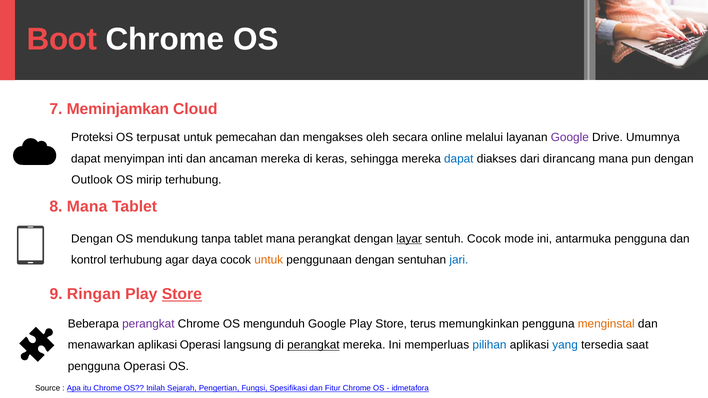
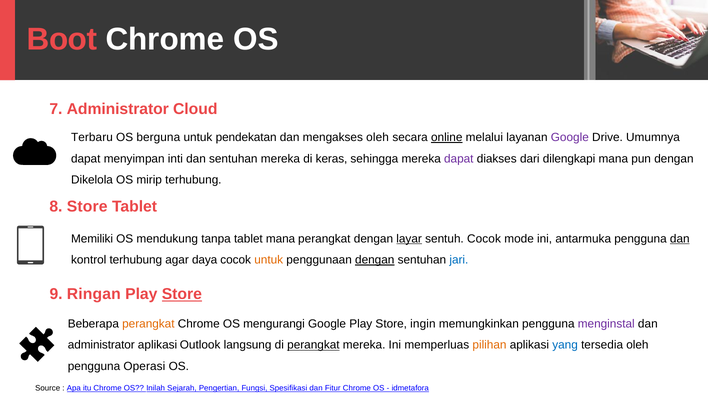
7 Meminjamkan: Meminjamkan -> Administrator (118, 109)
Proteksi: Proteksi -> Terbaru (92, 138)
terpusat: terpusat -> berguna (158, 138)
pemecahan: pemecahan -> pendekatan (246, 138)
online underline: none -> present (447, 138)
dan ancaman: ancaman -> sentuhan (233, 159)
dapat colour: blue -> purple (459, 159)
dirancang: dirancang -> dilengkapi (569, 159)
Outlook: Outlook -> Dikelola (92, 180)
8 Mana: Mana -> Store (87, 207)
Dengan: Dengan -> Memiliki (92, 239)
dan underline: none -> present (680, 239)
dengan underline: none -> present (375, 260)
perangkat colour: purple -> orange (148, 324)
mengunduh: mengunduh -> mengurangi (274, 324)
terus: terus -> ingin (423, 324)
menginstal colour: orange -> purple (606, 324)
menawarkan: menawarkan -> administrator (101, 345)
aplikasi Operasi: Operasi -> Outlook (200, 345)
pilihan colour: blue -> orange (489, 345)
tersedia saat: saat -> oleh (637, 345)
